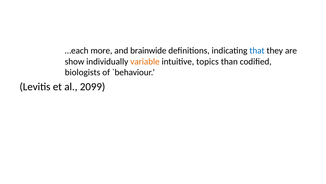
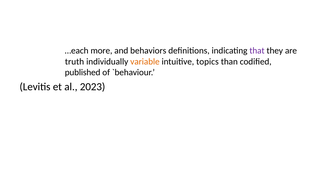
brainwide: brainwide -> behaviors (148, 50)
that colour: blue -> purple (257, 50)
show: show -> truth (74, 61)
biologists: biologists -> published (83, 72)
2099: 2099 -> 2023 (93, 86)
